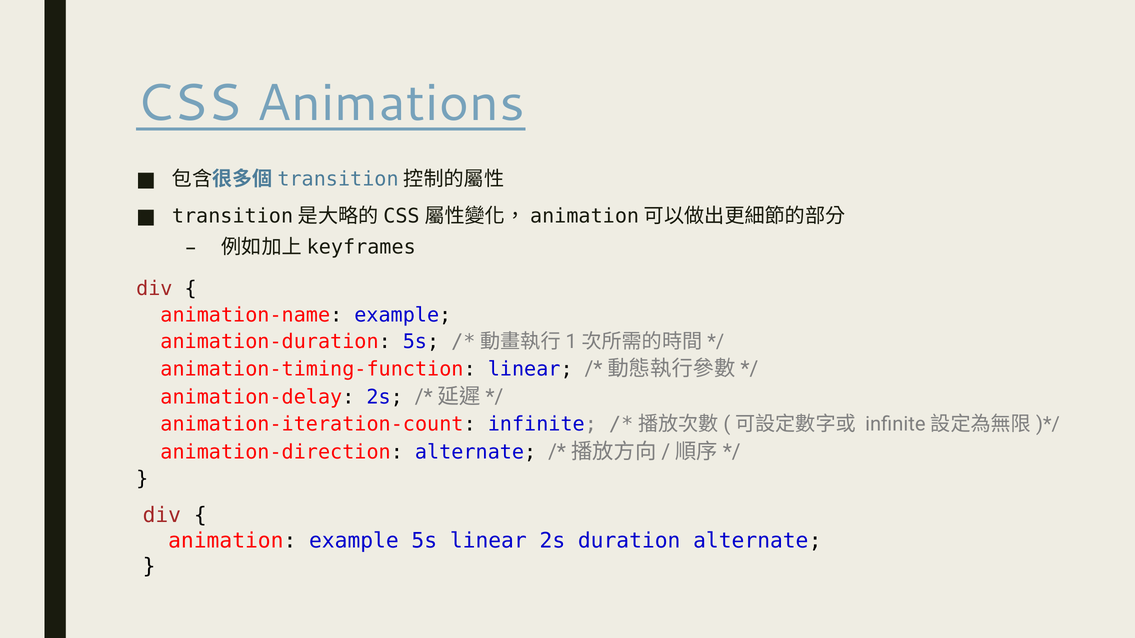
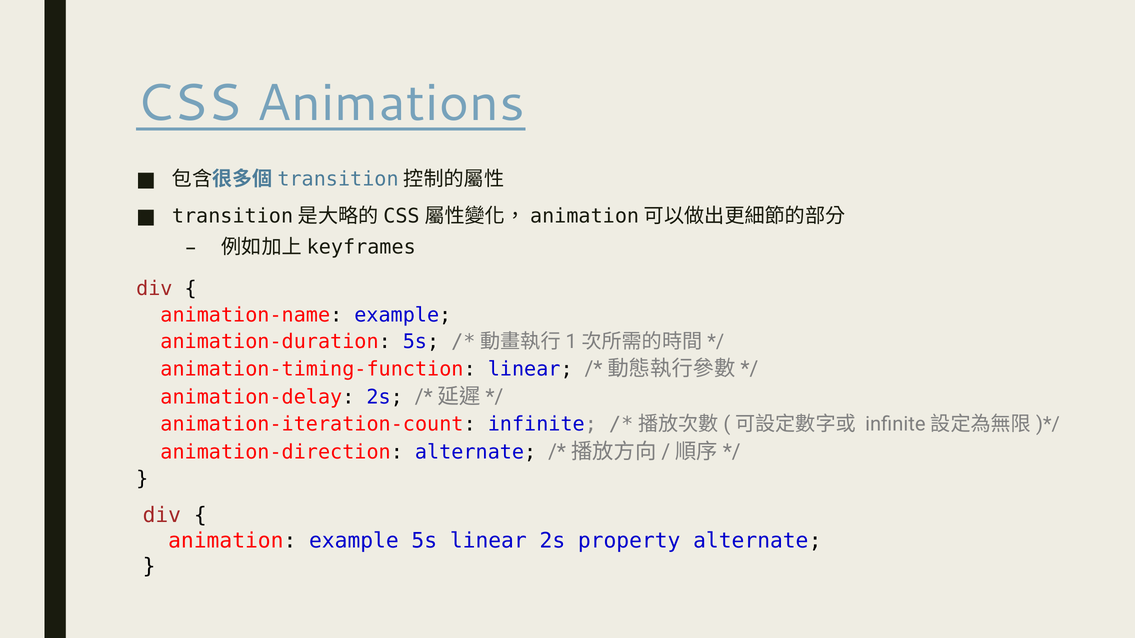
duration: duration -> property (629, 541)
